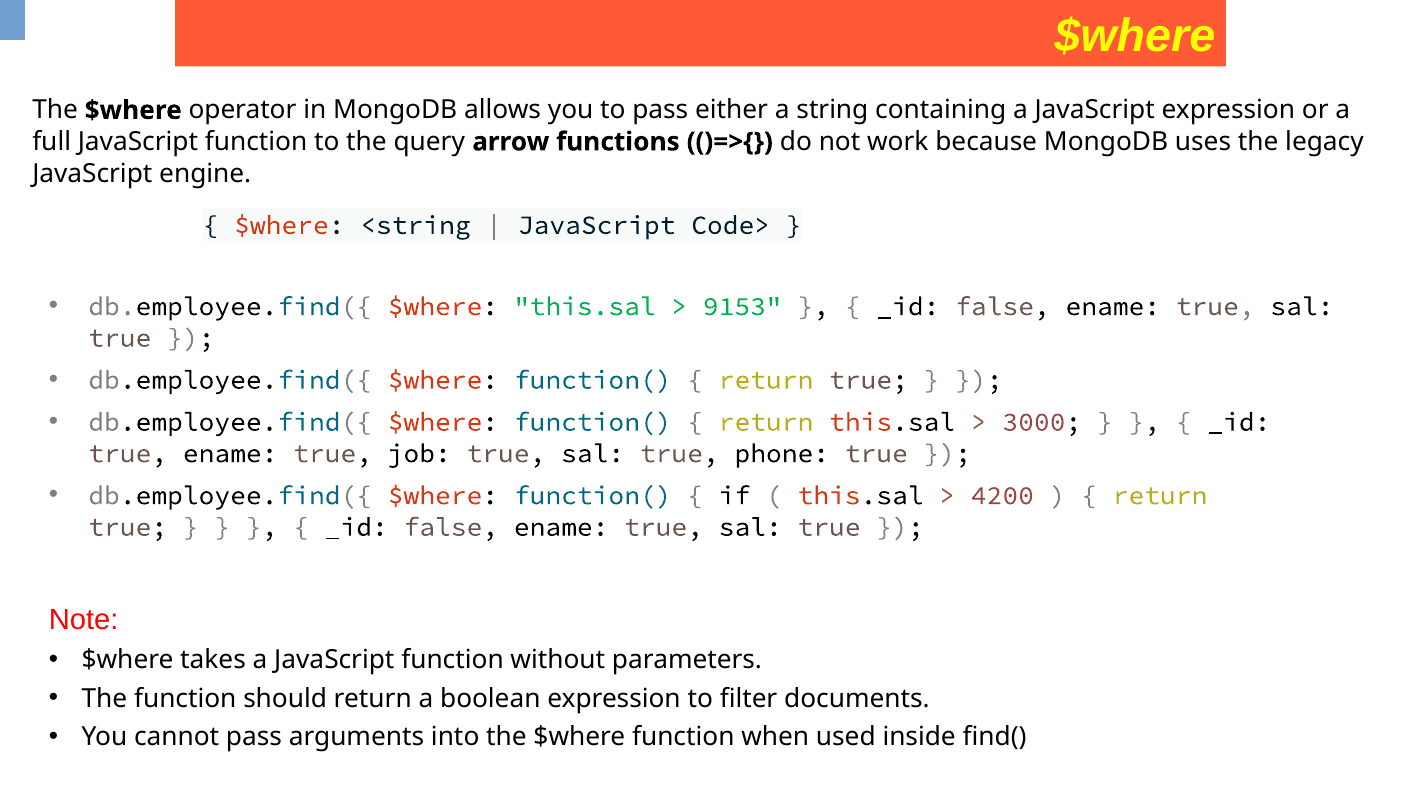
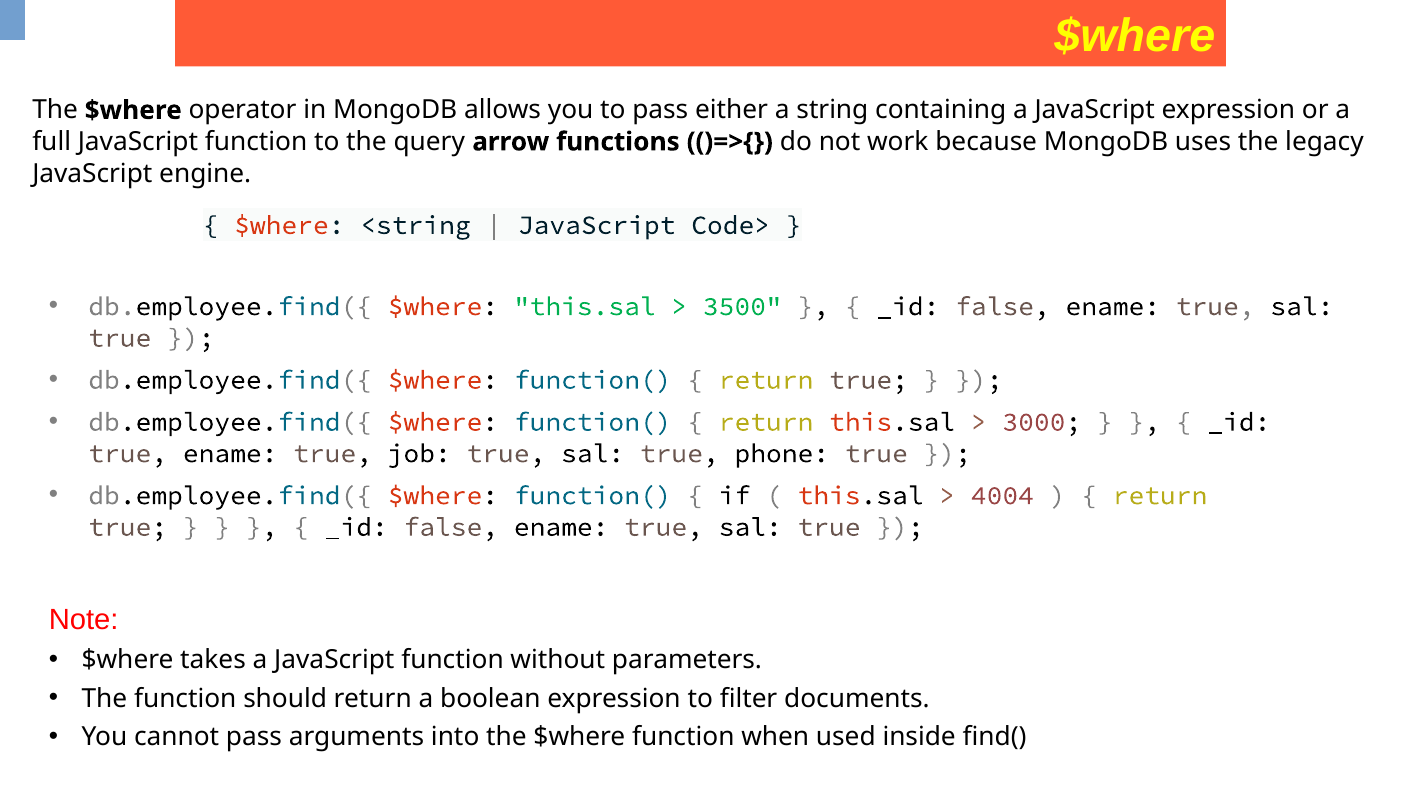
9153: 9153 -> 3500 (742, 306)
4200: 4200 -> 4004 (1002, 496)
